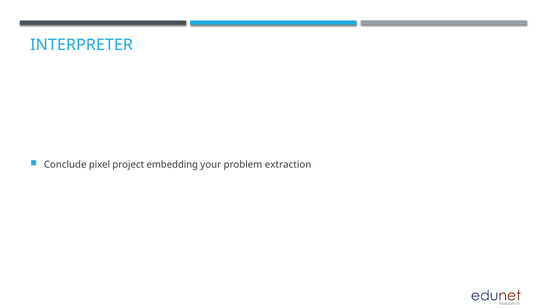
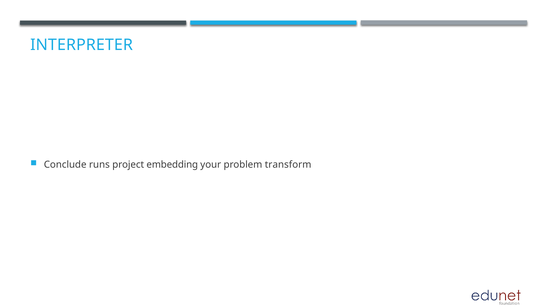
pixel: pixel -> runs (99, 165)
extraction: extraction -> transform (288, 165)
